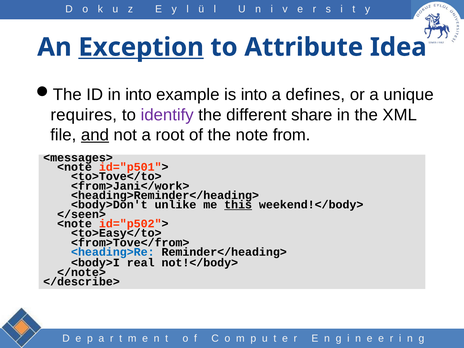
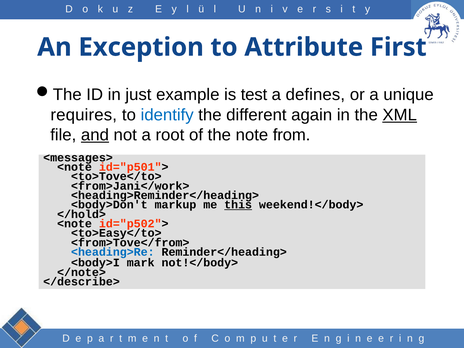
Exception underline: present -> none (141, 47)
Idea: Idea -> First (398, 47)
in into: into -> just (138, 95)
is into: into -> test (254, 95)
identify colour: purple -> blue (167, 115)
share: share -> again (312, 115)
XML underline: none -> present (400, 115)
unlike: unlike -> markup (175, 205)
</seen>: </seen> -> </hold> (82, 214)
real: real -> mark (141, 263)
